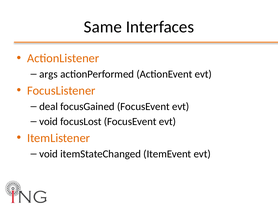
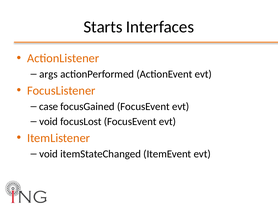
Same: Same -> Starts (103, 27)
deal: deal -> case (49, 107)
